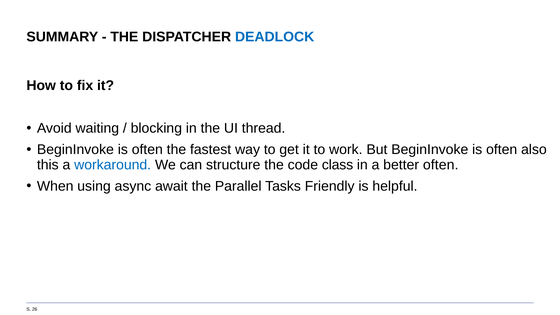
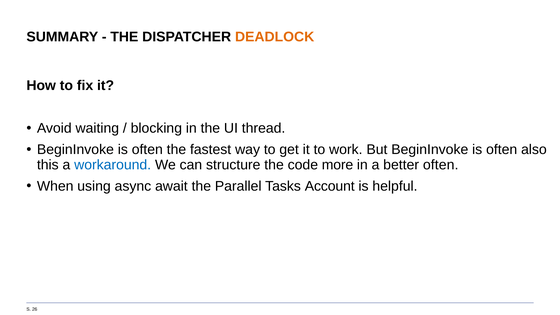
DEADLOCK colour: blue -> orange (275, 37)
class: class -> more (338, 165)
Friendly: Friendly -> Account (330, 186)
